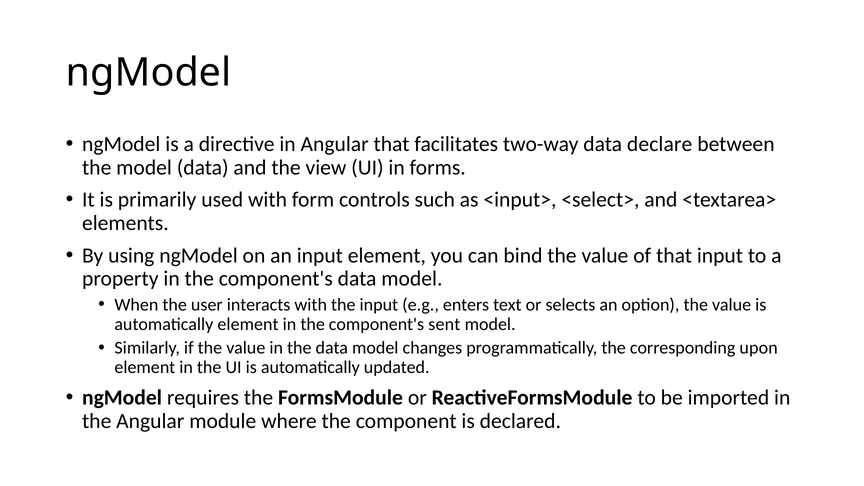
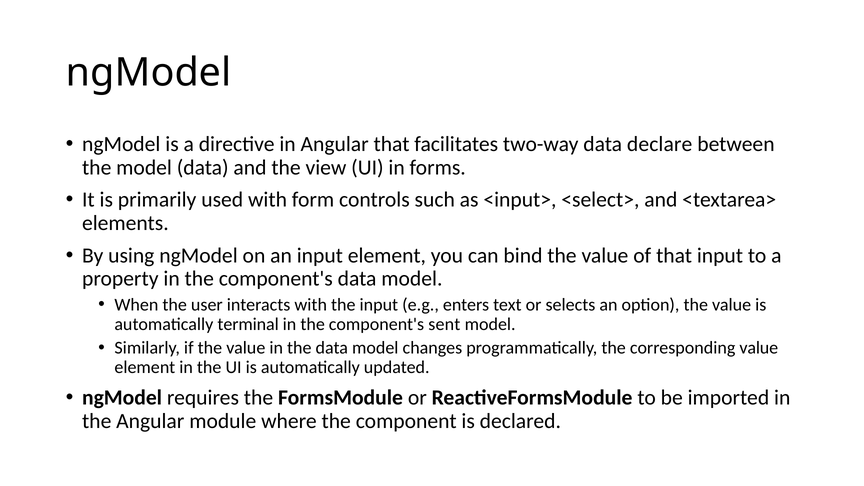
automatically element: element -> terminal (248, 324)
corresponding upon: upon -> value (759, 348)
